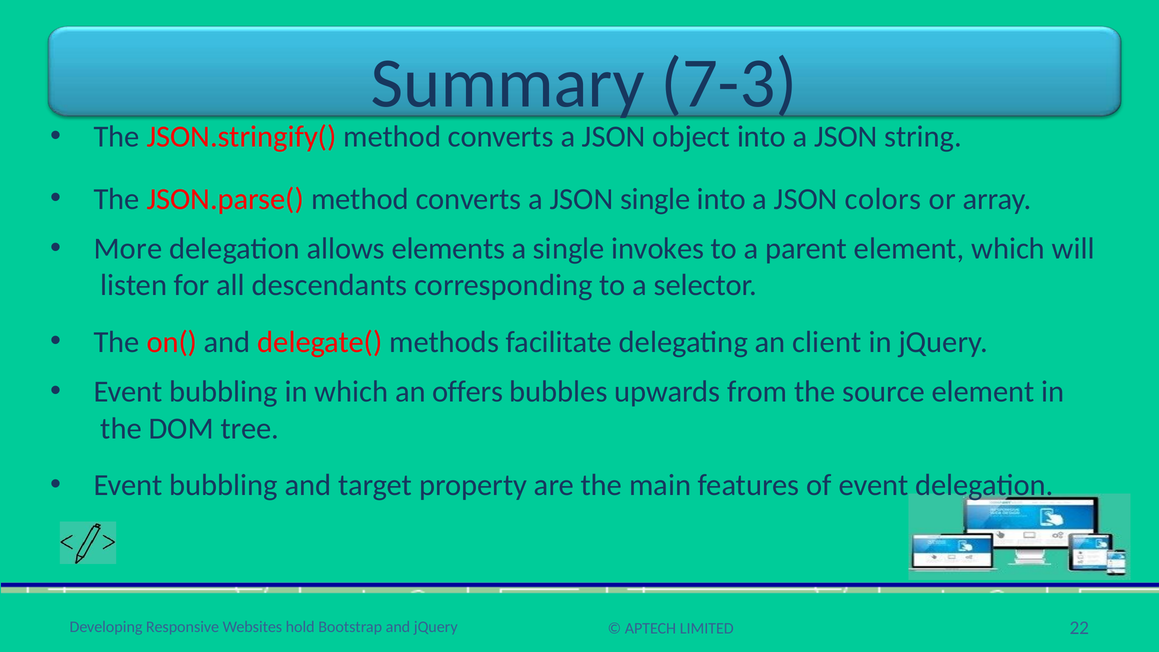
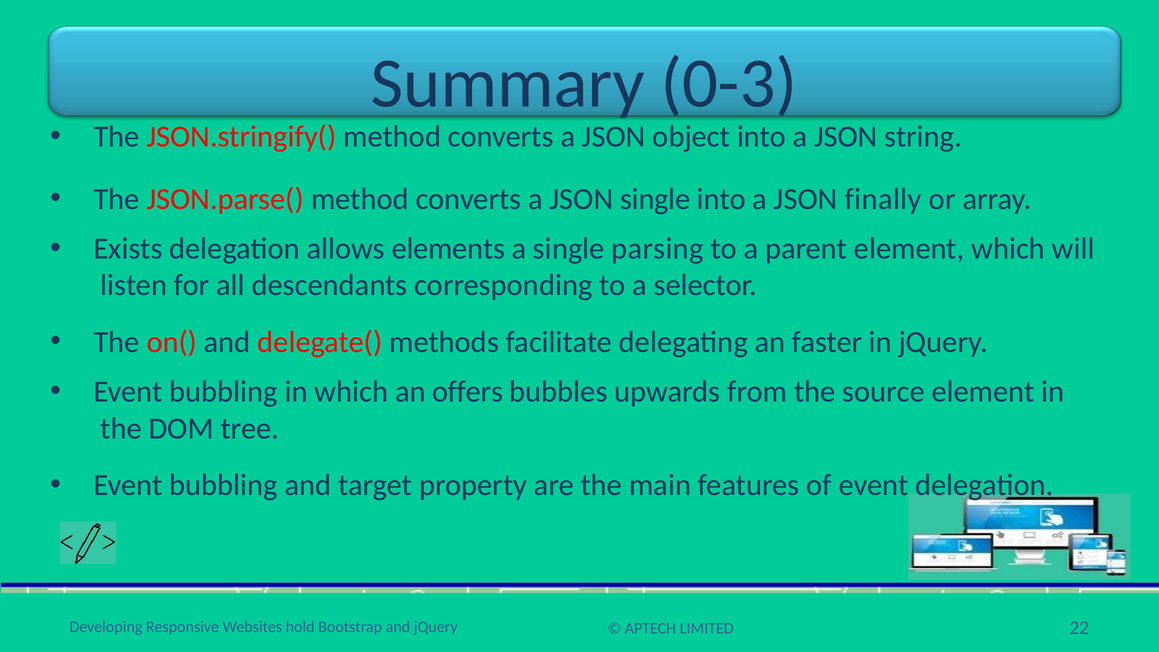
7-3: 7-3 -> 0-3 (729, 83)
colors: colors -> finally (883, 199)
More: More -> Exists (128, 249)
invokes: invokes -> parsing (657, 249)
client: client -> faster (827, 342)
